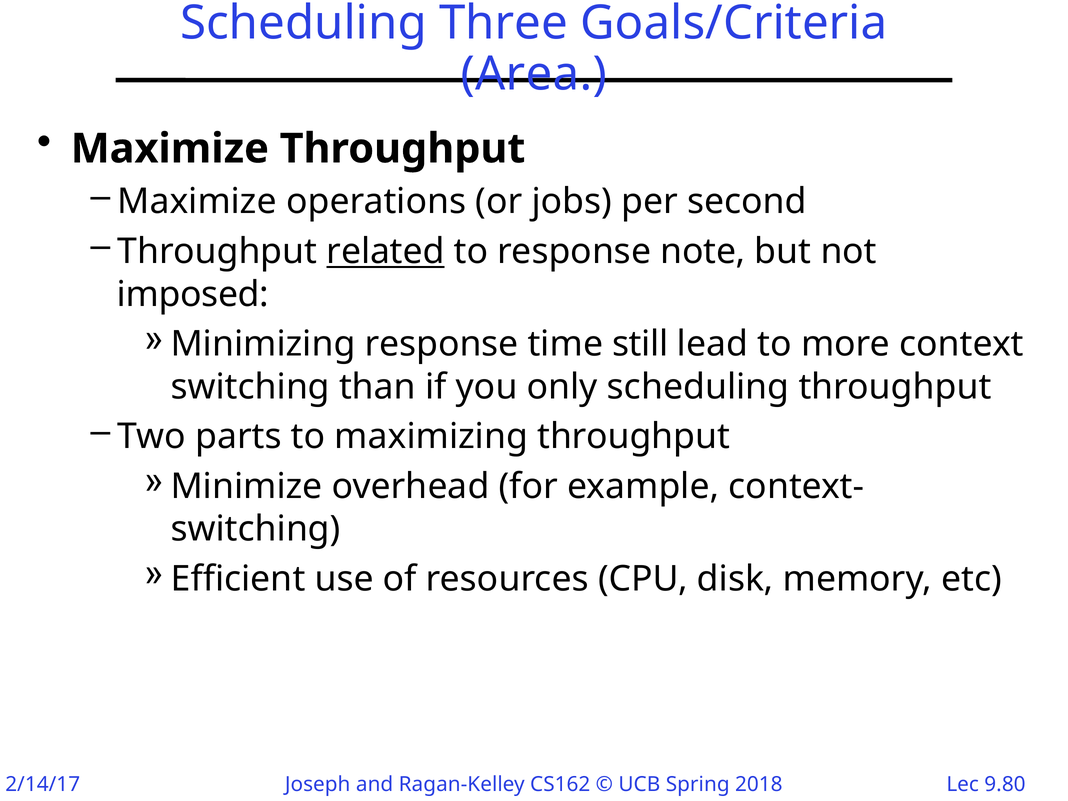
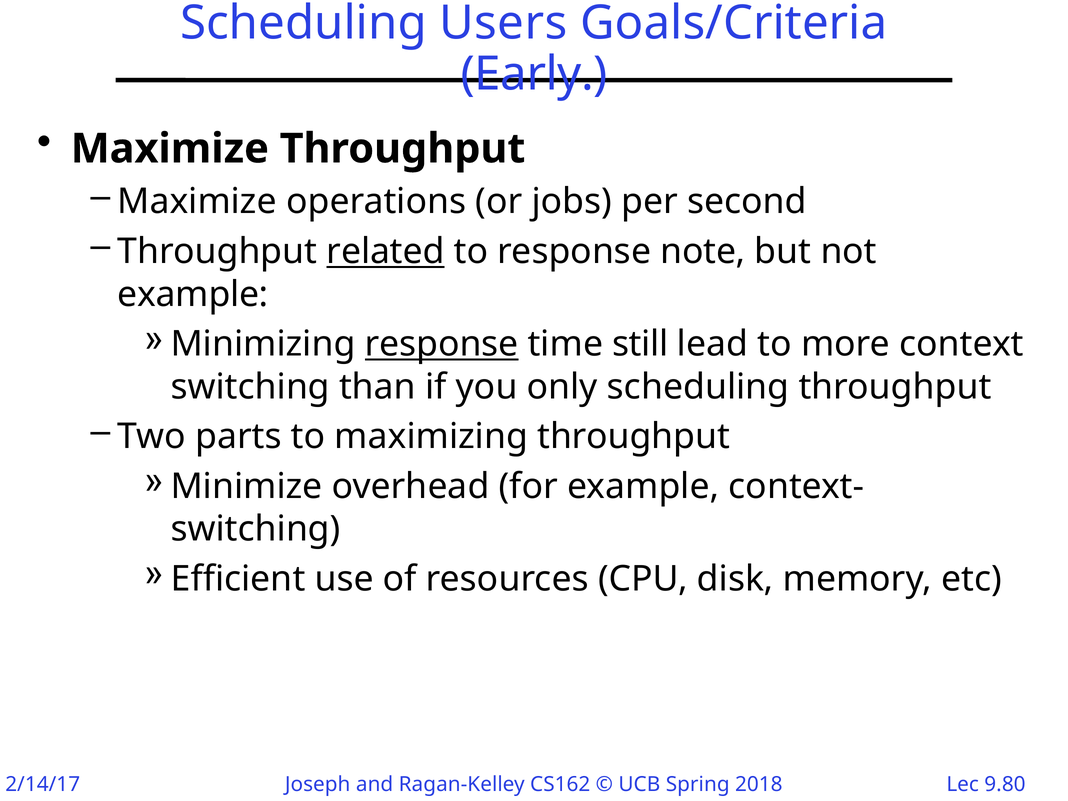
Three: Three -> Users (503, 23)
Area: Area -> Early (534, 74)
imposed: imposed -> example (193, 294)
response underline: none -> present (442, 344)
